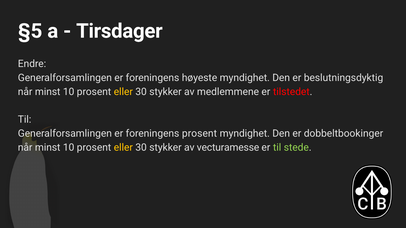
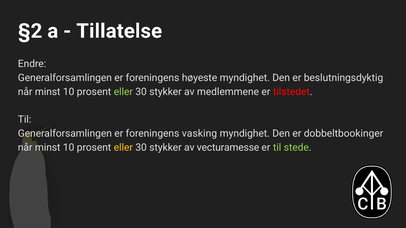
§5: §5 -> §2 (30, 31)
Tirsdager: Tirsdager -> Tillatelse (119, 31)
eller colour: yellow -> light green (123, 92)
foreningens prosent: prosent -> vasking (199, 134)
